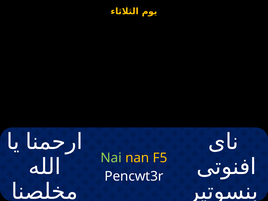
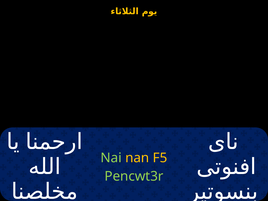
Pencwt3r colour: white -> light green (134, 176)
